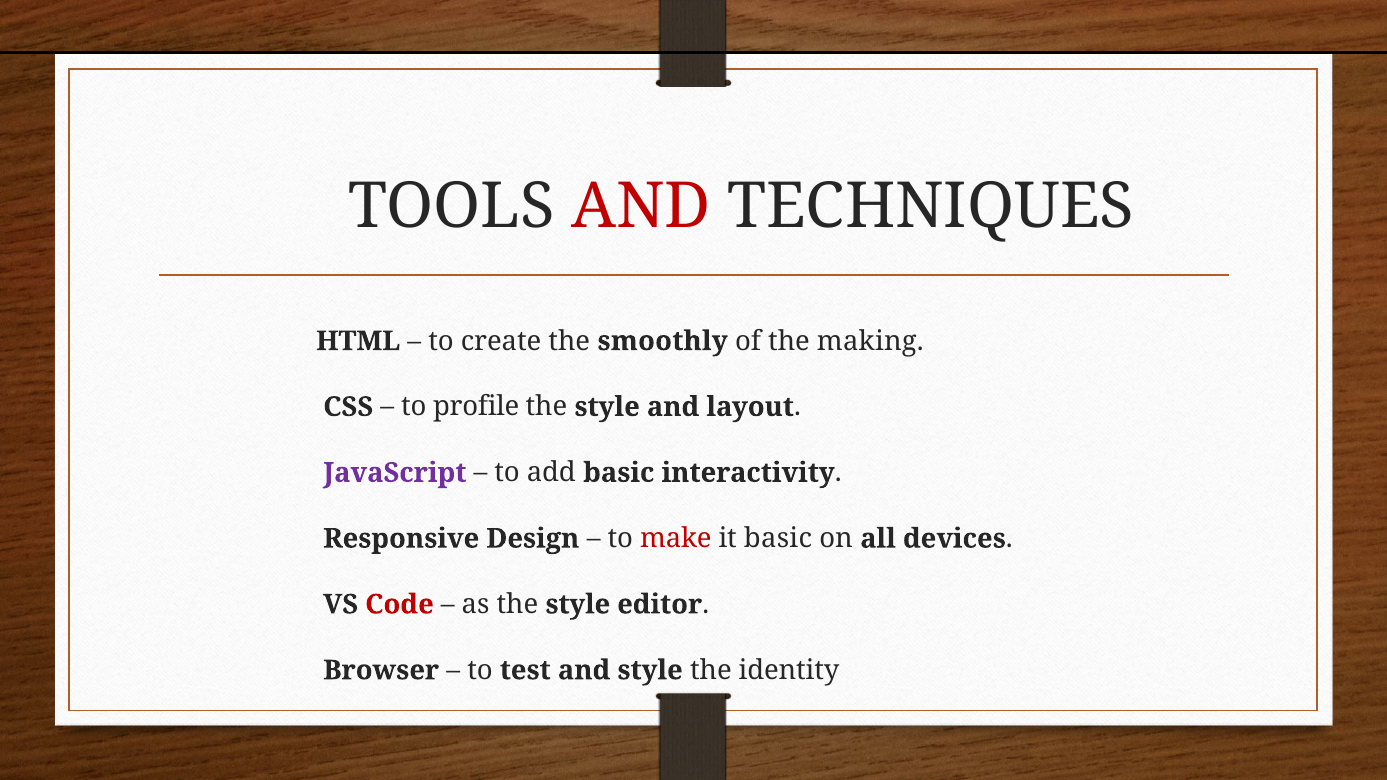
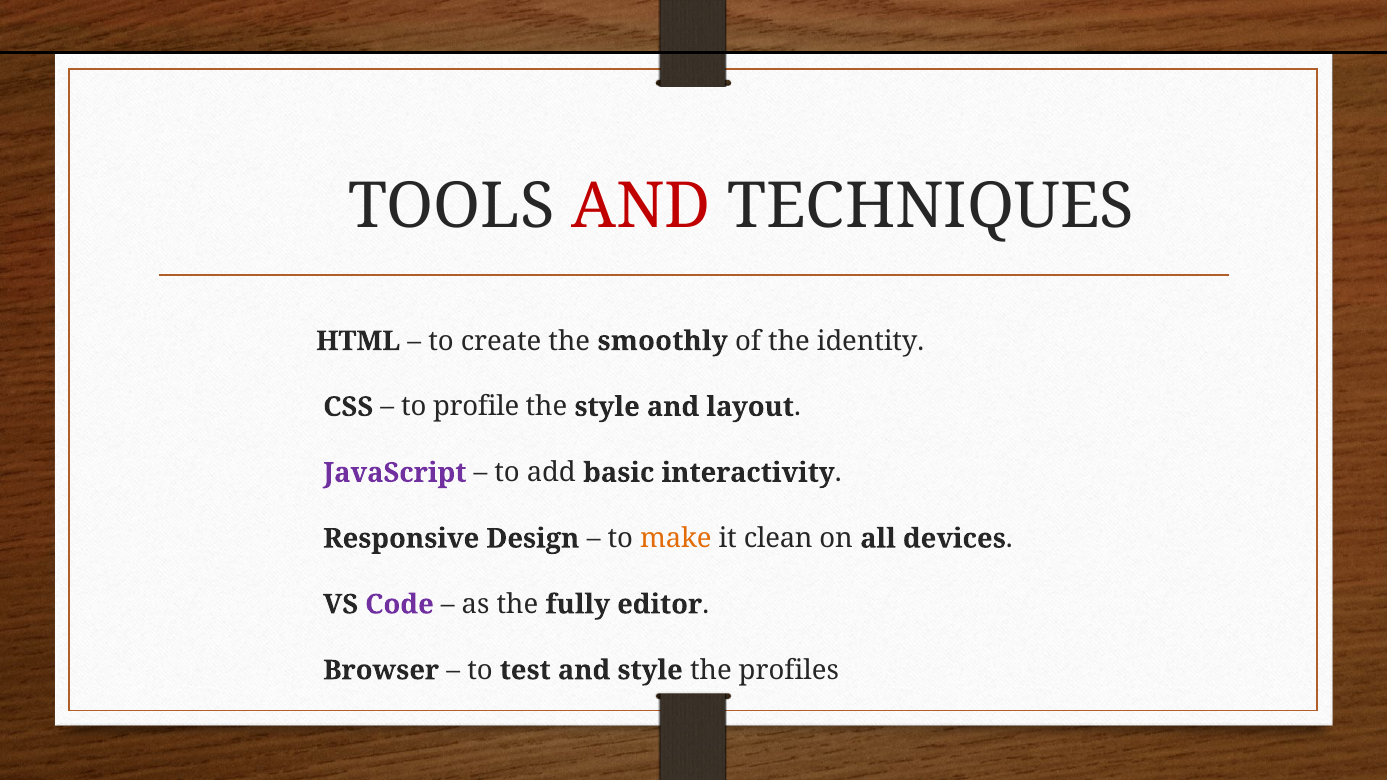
making: making -> identity (871, 341)
make colour: red -> orange (676, 539)
it basic: basic -> clean (778, 539)
as the style: style -> fully (578, 605)
Code colour: red -> purple (399, 605)
identity: identity -> profiles (789, 670)
